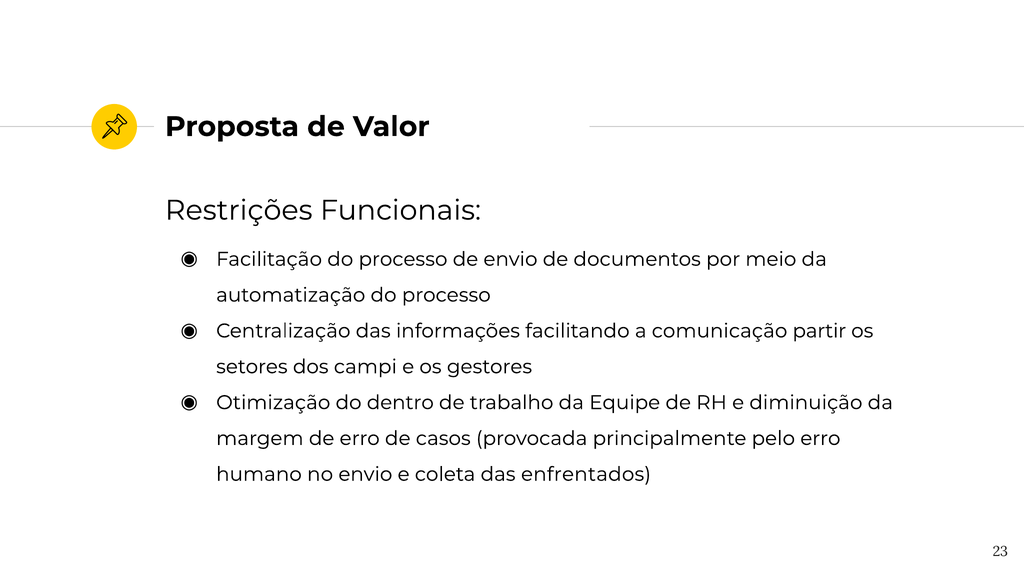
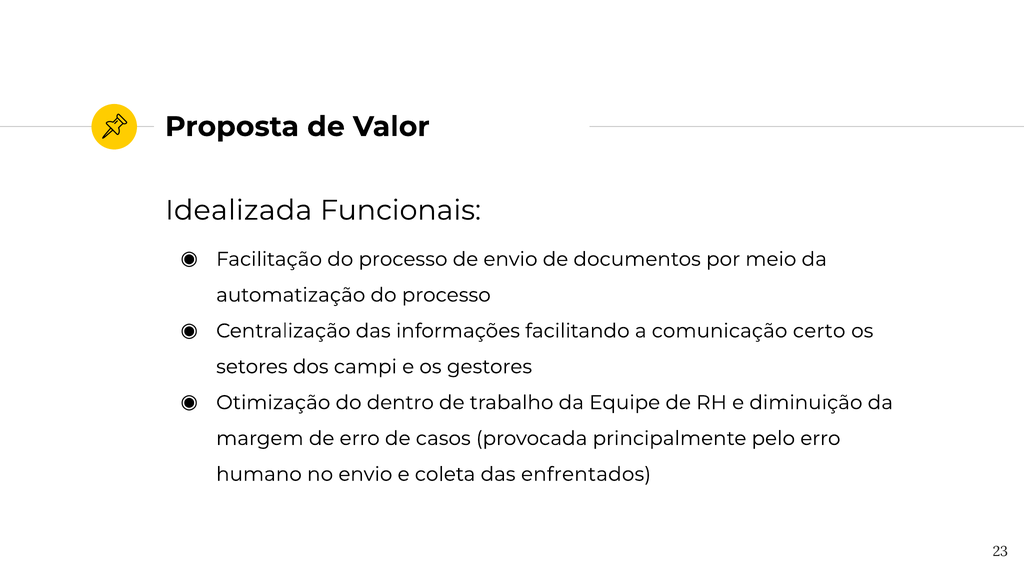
Restrições: Restrições -> Idealizada (239, 210)
partir: partir -> certo (819, 331)
